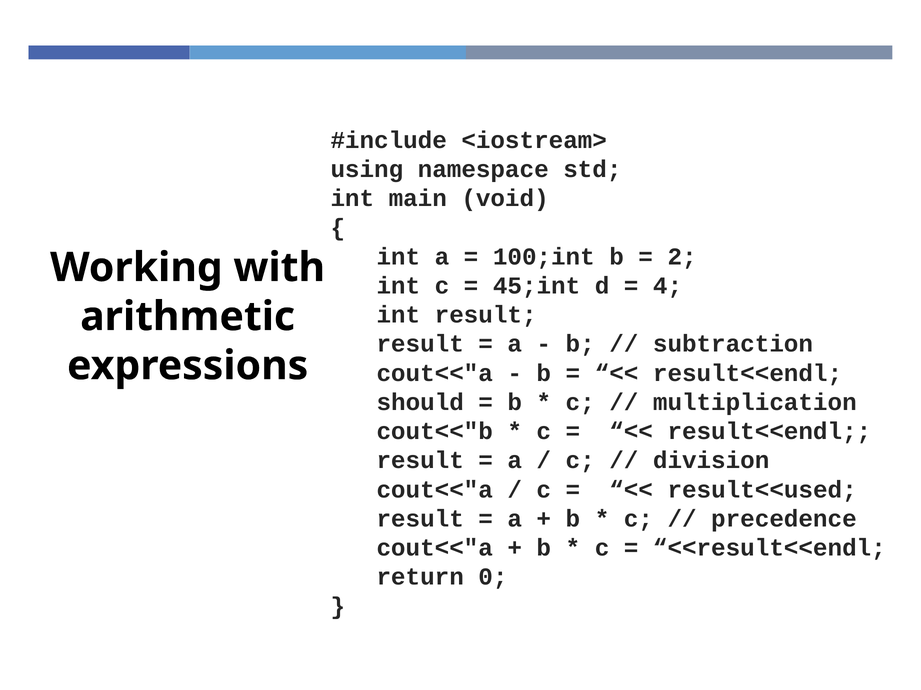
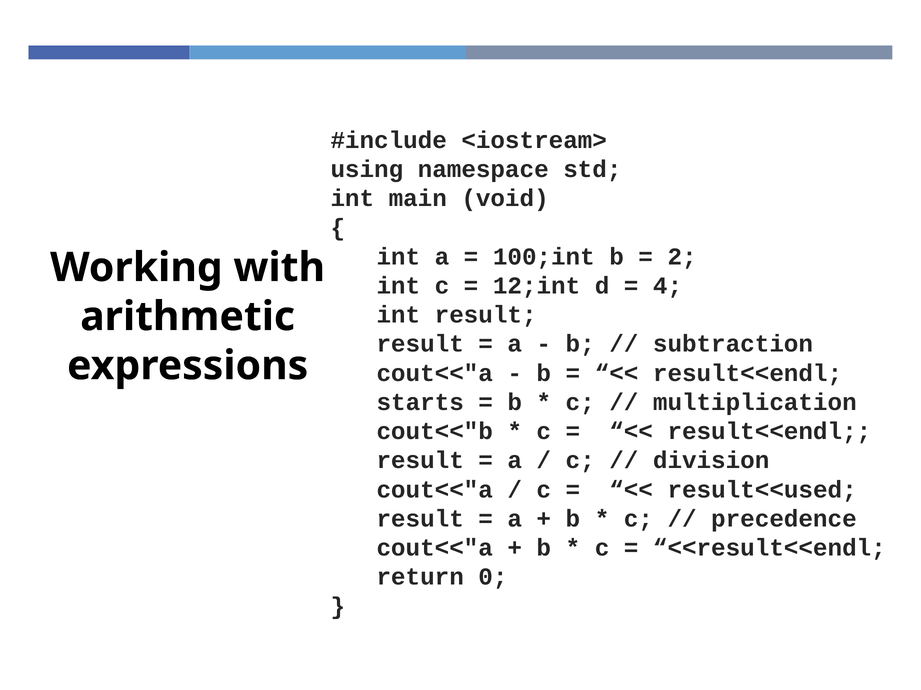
45;int: 45;int -> 12;int (537, 286)
should: should -> starts (420, 403)
